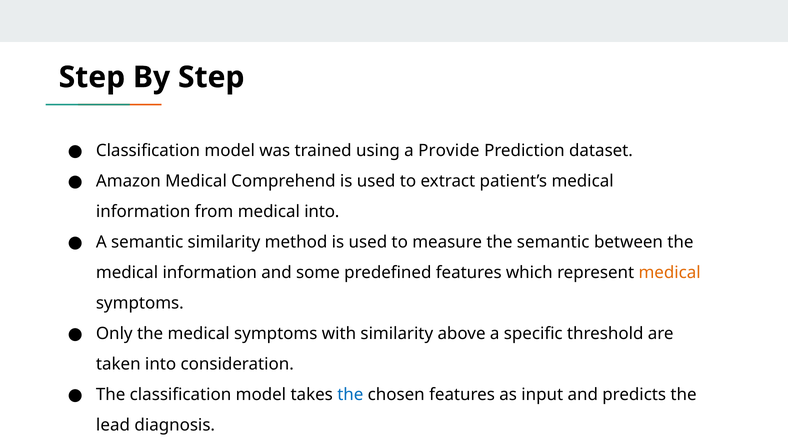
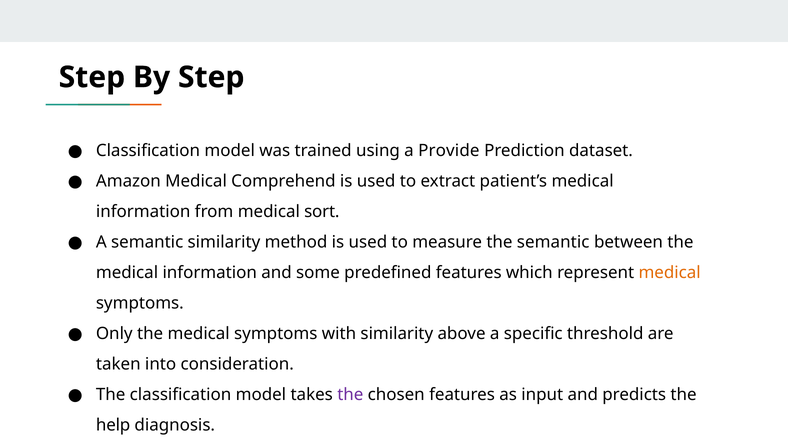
medical into: into -> sort (322, 212)
the colour: blue -> purple (350, 395)
lead: lead -> help (113, 426)
